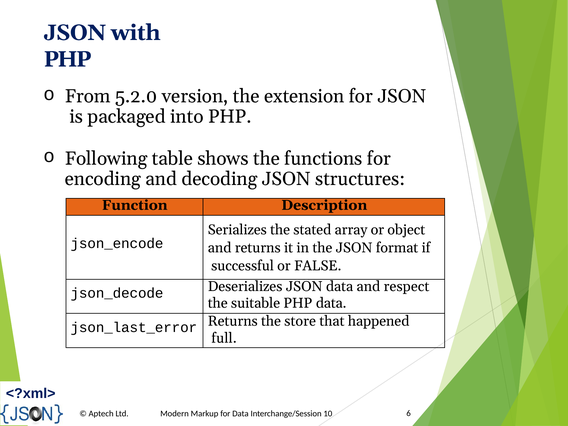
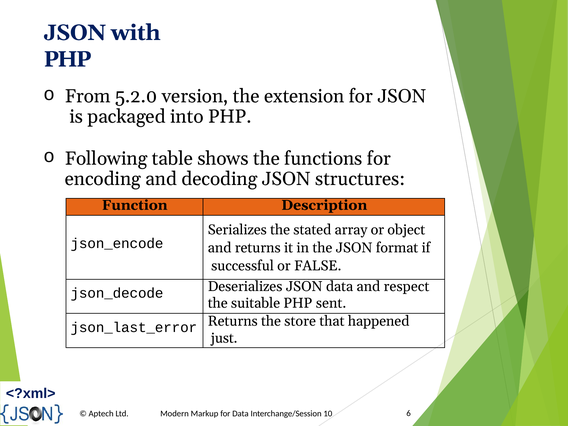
PHP data: data -> sent (331, 303)
full: full -> just (224, 338)
